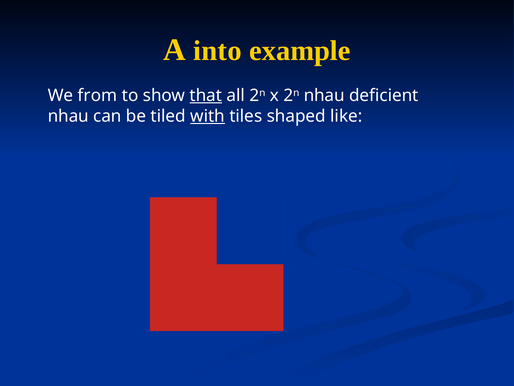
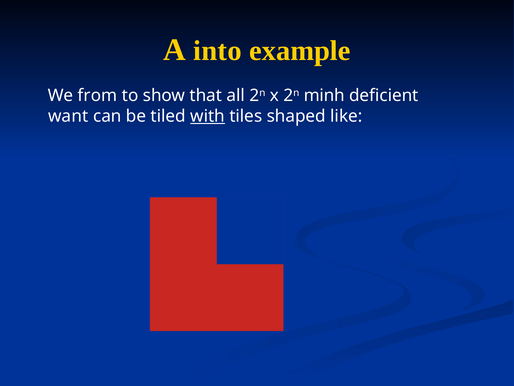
that underline: present -> none (206, 95)
2n nhau: nhau -> minh (324, 95)
nhau: nhau -> want (68, 116)
